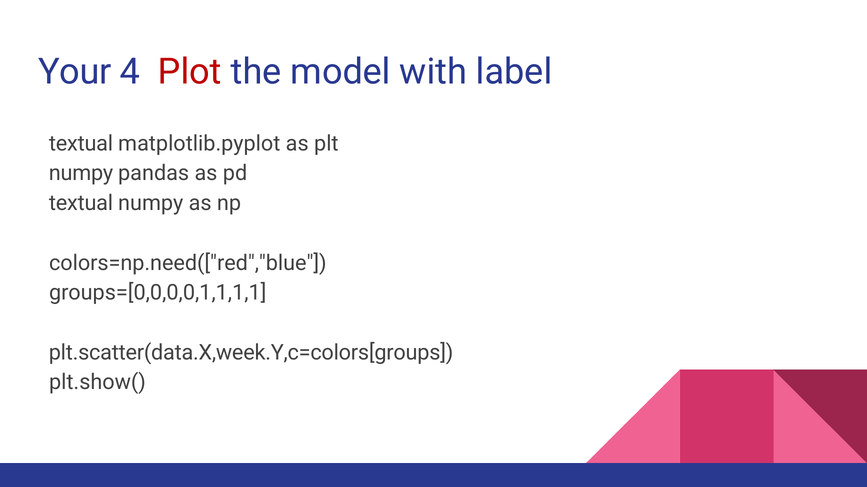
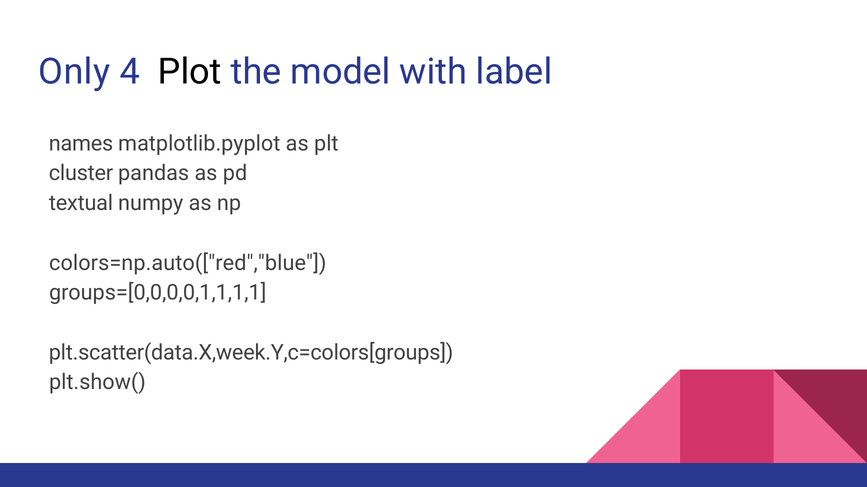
Your: Your -> Only (74, 72)
Plot colour: red -> black (190, 72)
textual: textual -> names (81, 144)
numpy: numpy -> cluster (81, 174)
colors=np.need(["red","blue: colors=np.need(["red","blue -> colors=np.auto(["red","blue (188, 263)
